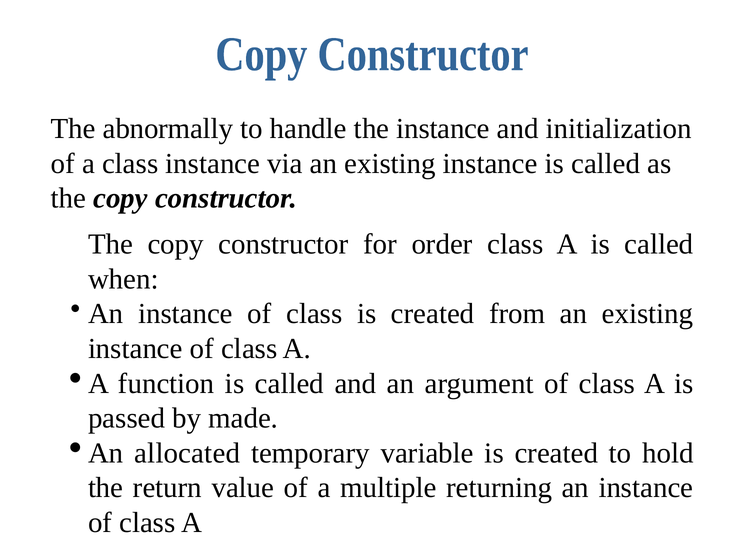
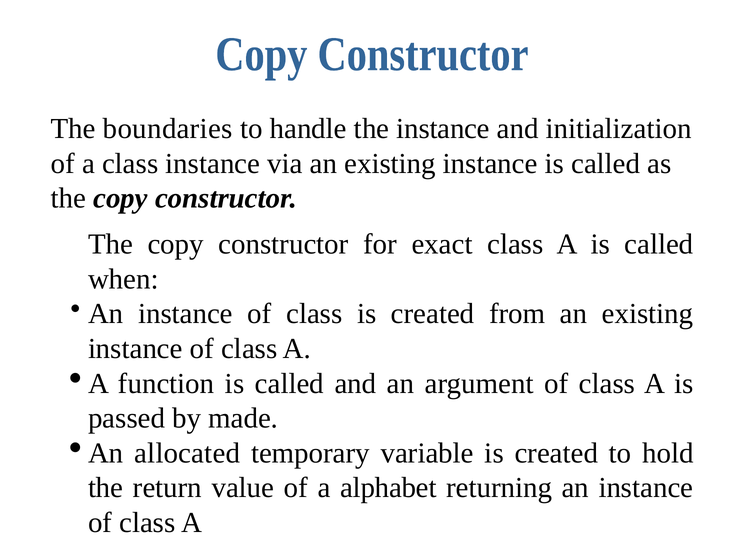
abnormally: abnormally -> boundaries (168, 129)
order: order -> exact (442, 244)
multiple: multiple -> alphabet (388, 488)
